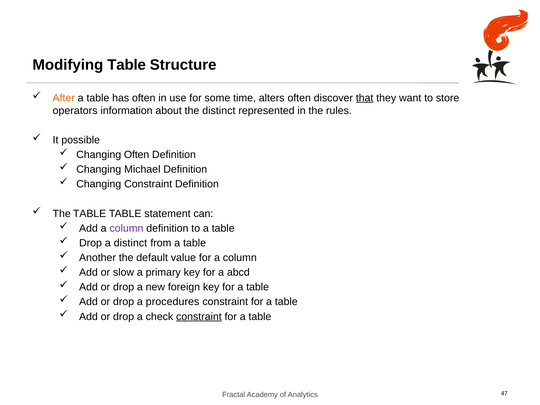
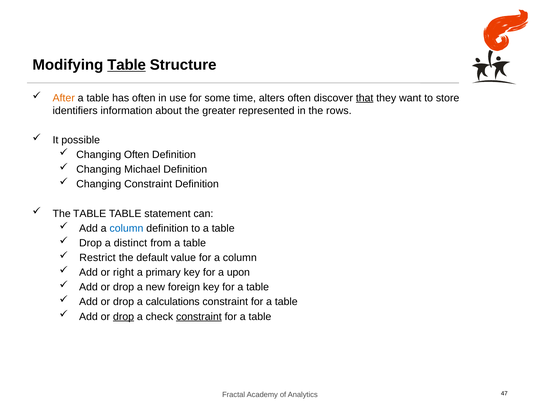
Table underline: none -> present (127, 65)
operators: operators -> identifiers (75, 111)
the distinct: distinct -> greater (219, 111)
rules: rules -> rows (339, 111)
column colour: purple -> blue (126, 228)
Another: Another -> Restrict (97, 258)
slow: slow -> right (123, 272)
abcd: abcd -> upon (238, 272)
procedures: procedures -> calculations (173, 302)
drop underline: none -> present (124, 317)
